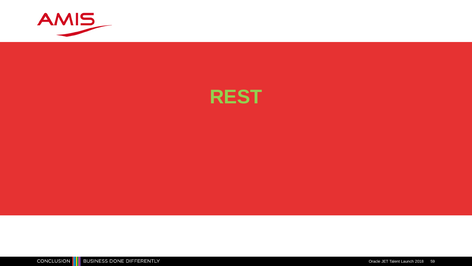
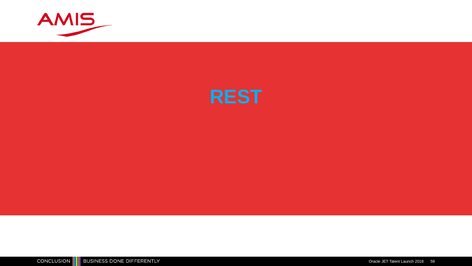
REST colour: light green -> light blue (236, 97)
